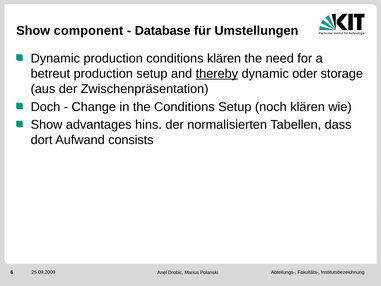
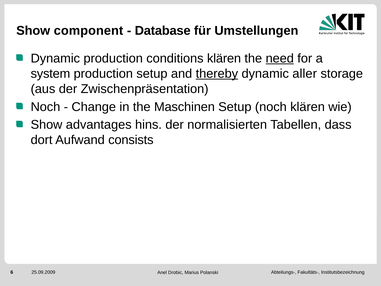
need underline: none -> present (280, 58)
betreut: betreut -> system (50, 74)
oder: oder -> aller (305, 74)
Doch: Doch -> Noch (45, 107)
the Conditions: Conditions -> Maschinen (184, 107)
